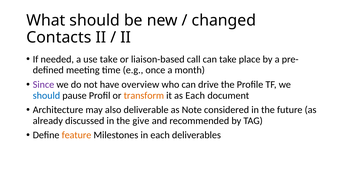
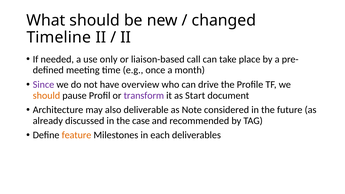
Contacts: Contacts -> Timeline (59, 38)
use take: take -> only (109, 59)
should colour: blue -> orange (46, 95)
transform colour: orange -> purple (144, 95)
as Each: Each -> Start (195, 95)
give: give -> case (141, 121)
